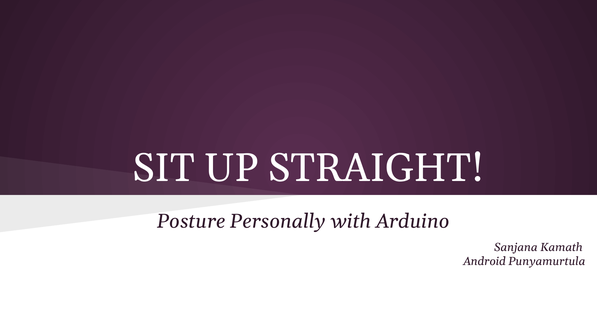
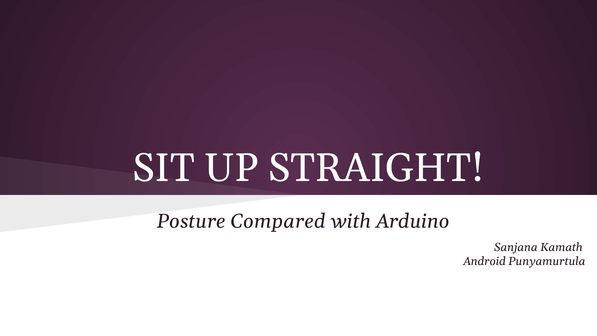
Personally: Personally -> Compared (278, 221)
